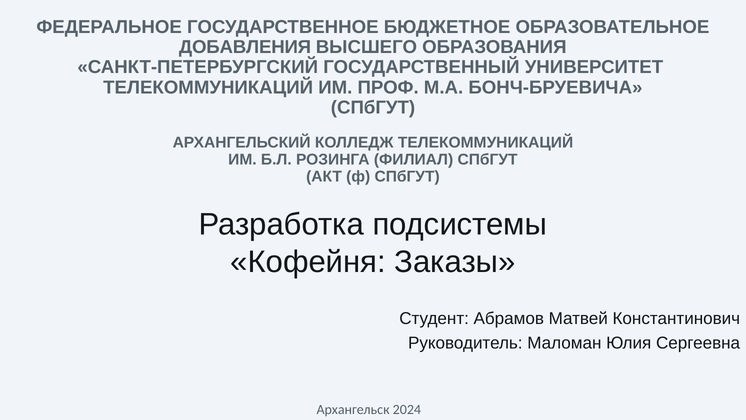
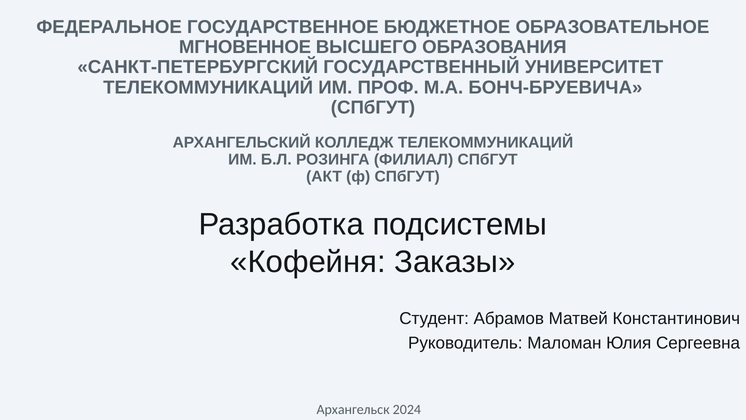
ДОБАВЛЕНИЯ: ДОБАВЛЕНИЯ -> МГНОВЕННОЕ (245, 47)
